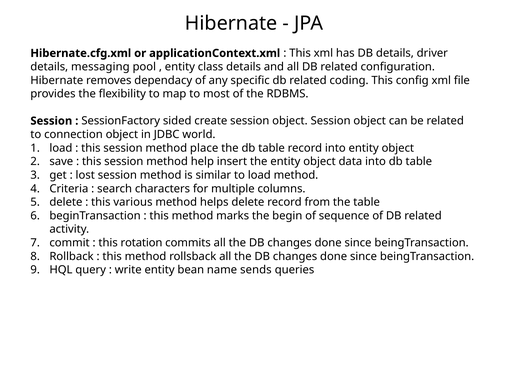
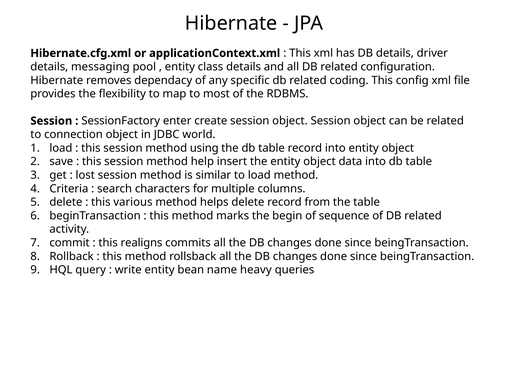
sided: sided -> enter (177, 121)
place: place -> using (204, 148)
rotation: rotation -> realigns (141, 243)
sends: sends -> heavy (256, 270)
